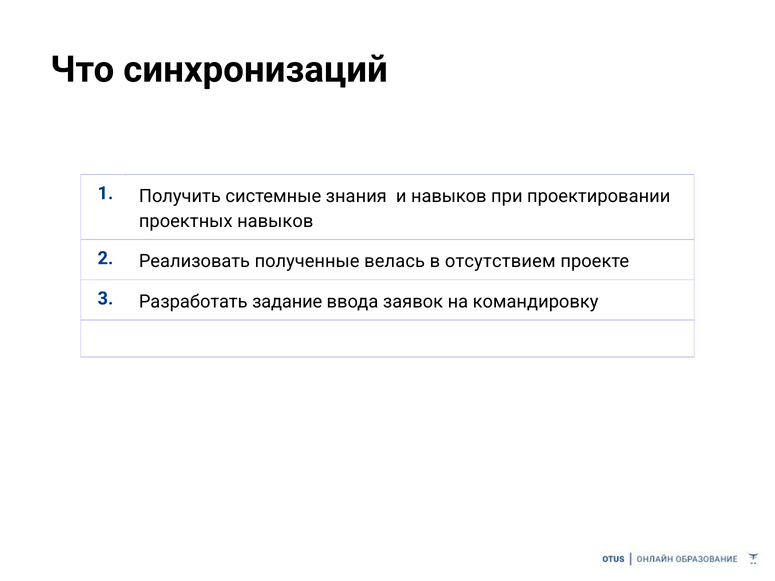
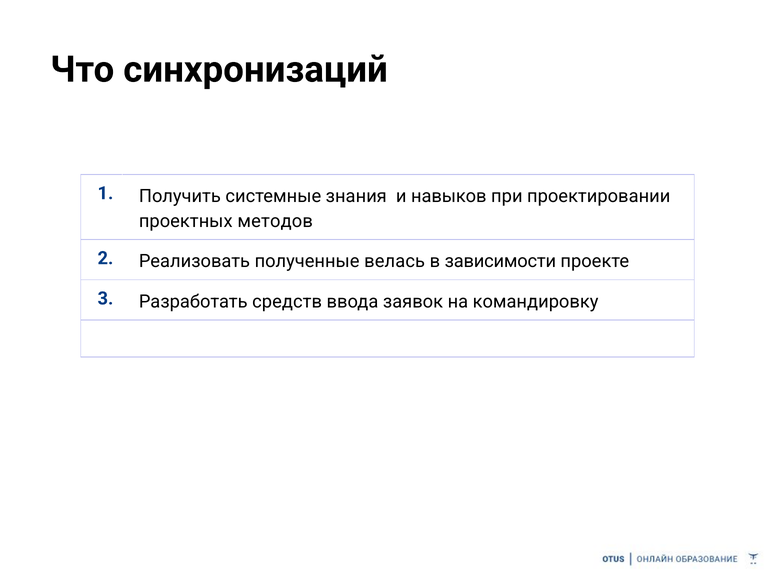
проектных навыков: навыков -> методов (275, 221)
отсутствием: отсутствием -> зависимости (500, 262)
задание: задание -> средств (287, 302)
